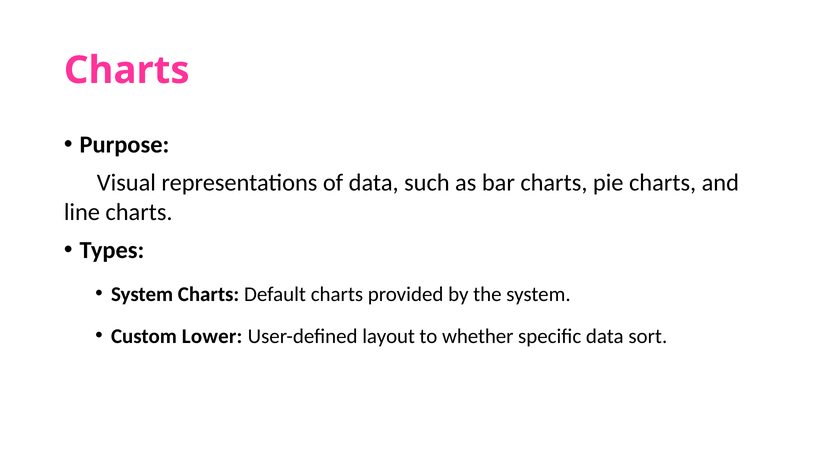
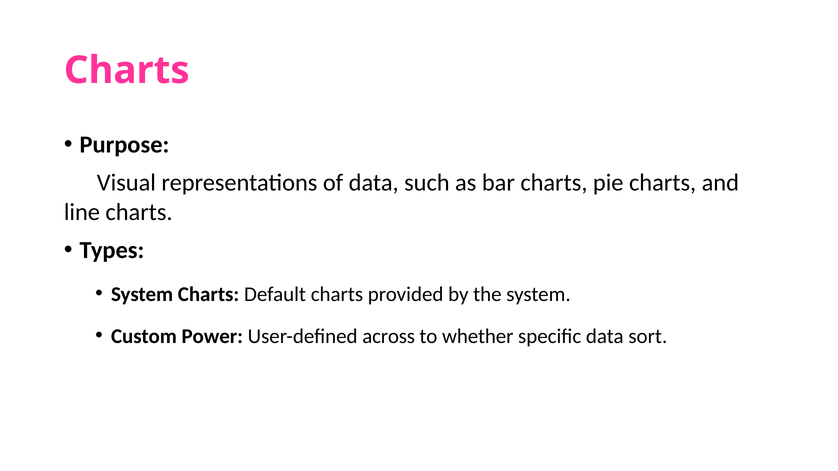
Lower: Lower -> Power (212, 337)
layout: layout -> across (389, 337)
